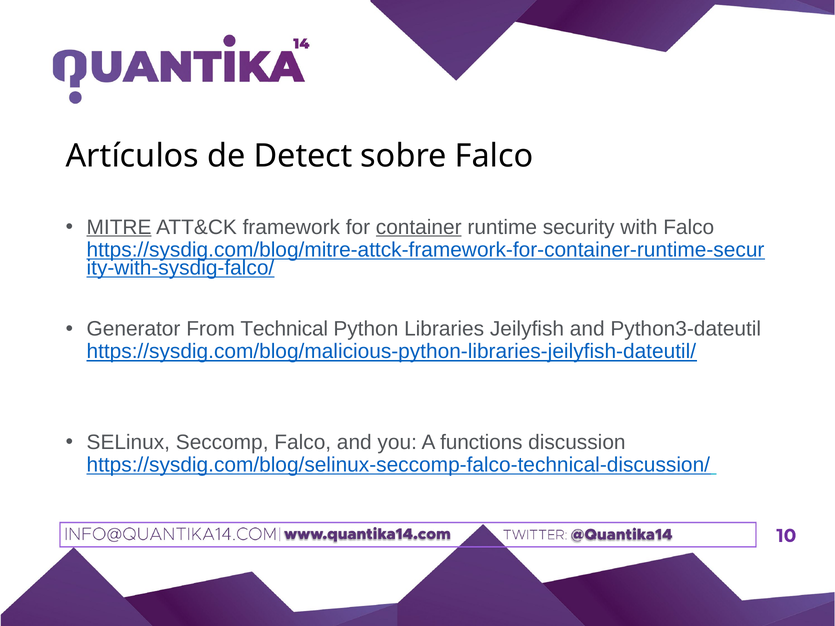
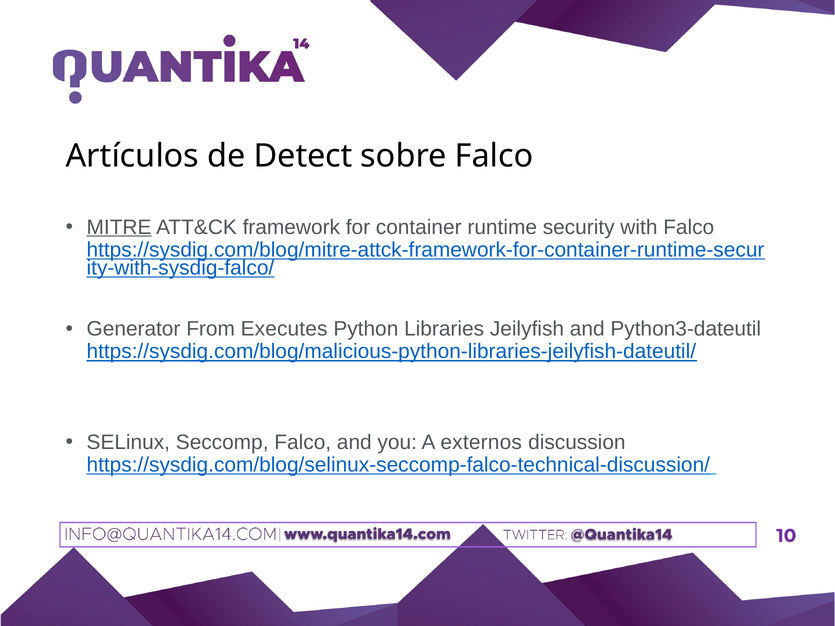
container underline: present -> none (419, 227)
Technical: Technical -> Executes (284, 329)
functions: functions -> externos (481, 443)
